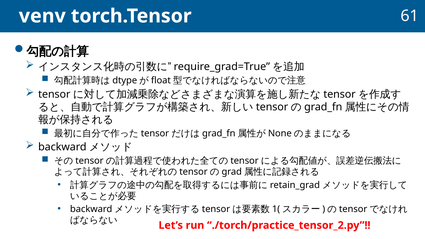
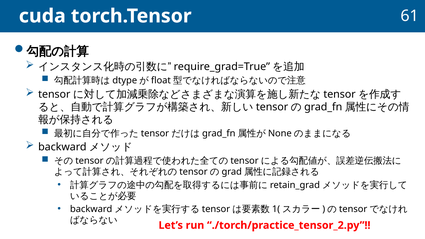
venv: venv -> cuda (42, 16)
